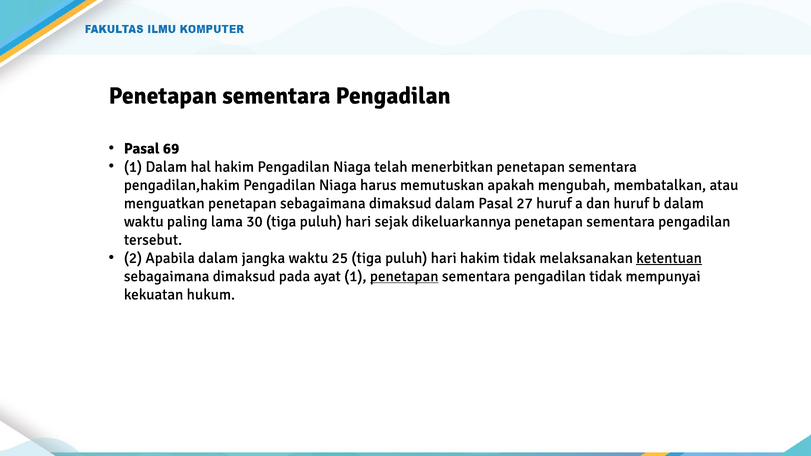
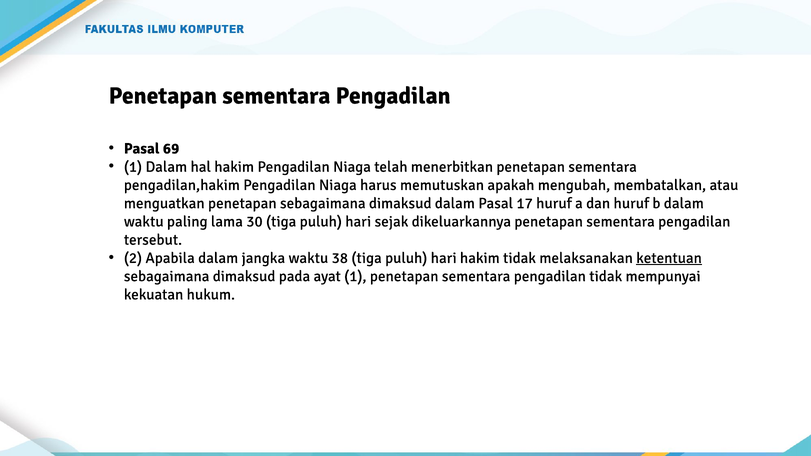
27: 27 -> 17 (525, 203)
25: 25 -> 38 (340, 258)
penetapan underline: present -> none (404, 276)
